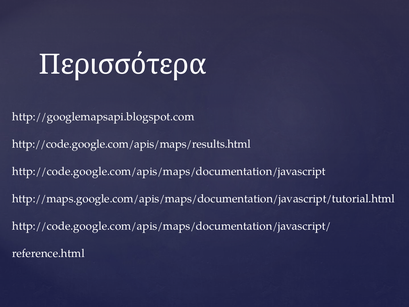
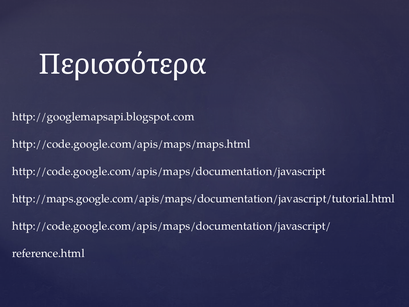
http://code.google.com/apis/maps/results.html: http://code.google.com/apis/maps/results.html -> http://code.google.com/apis/maps/maps.html (131, 144)
